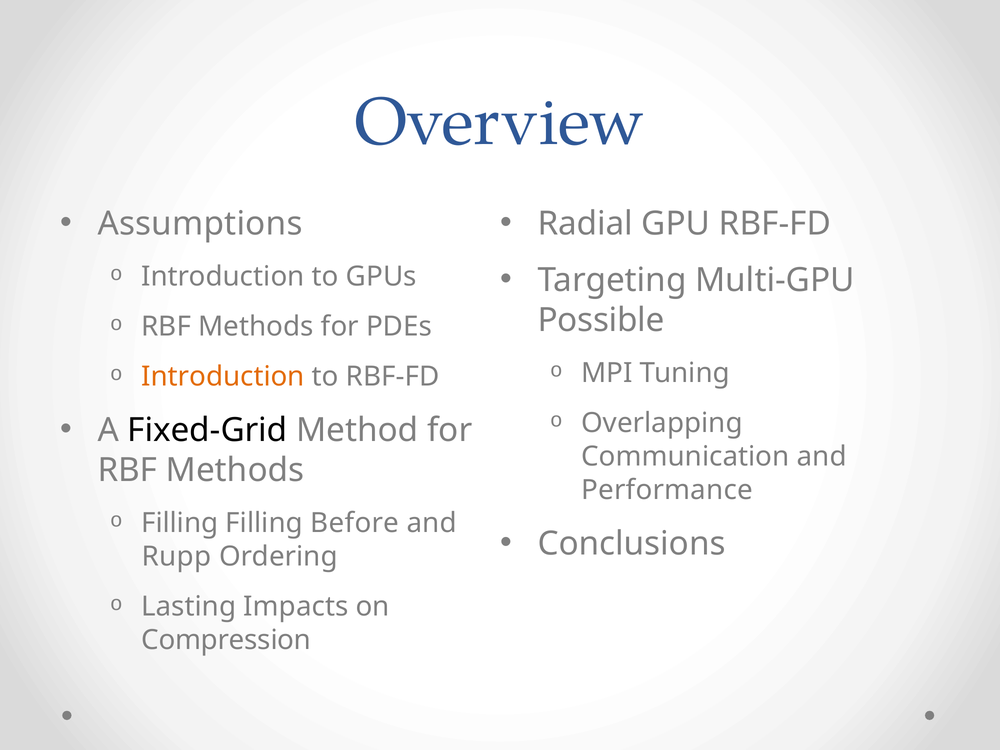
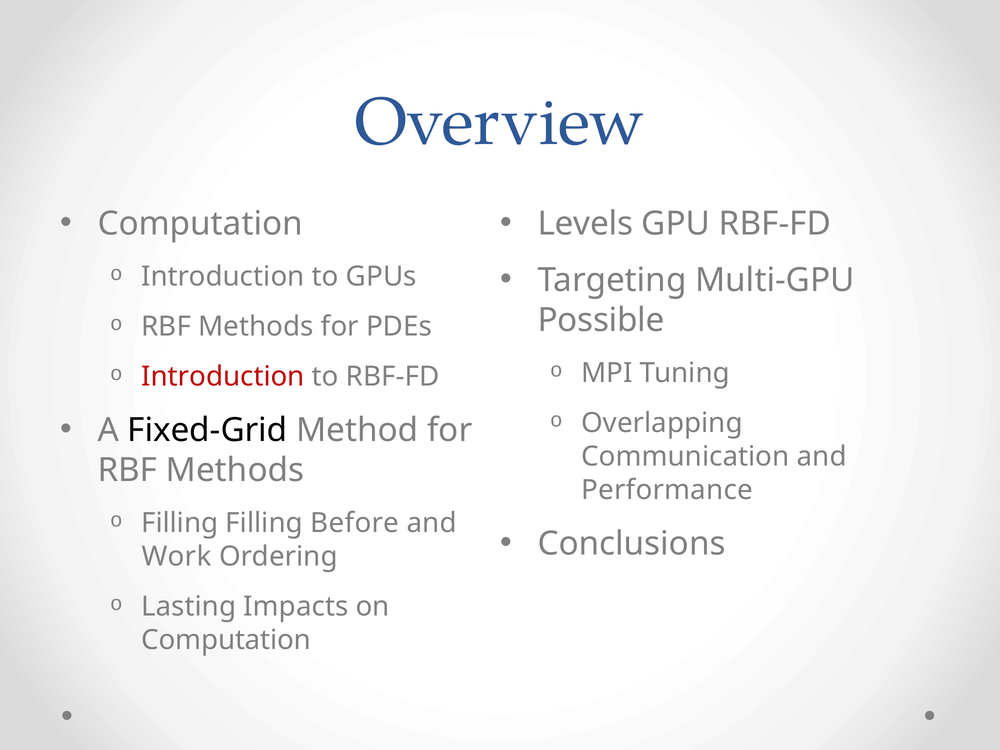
Assumptions: Assumptions -> Computation (200, 224)
Radial: Radial -> Levels (585, 224)
Introduction colour: orange -> red (223, 377)
Rupp: Rupp -> Work (176, 557)
Compression: Compression -> Computation (226, 640)
